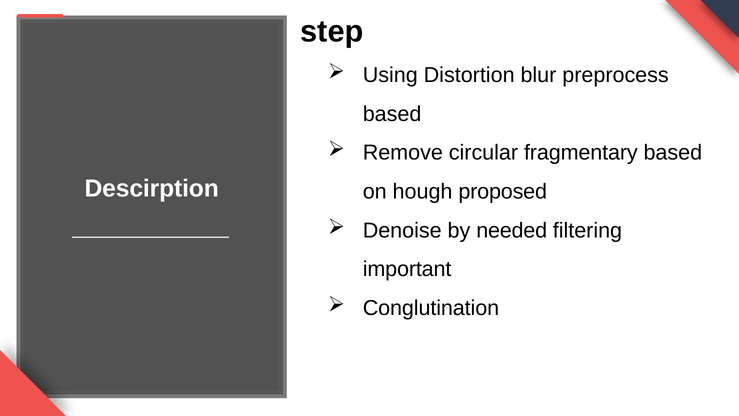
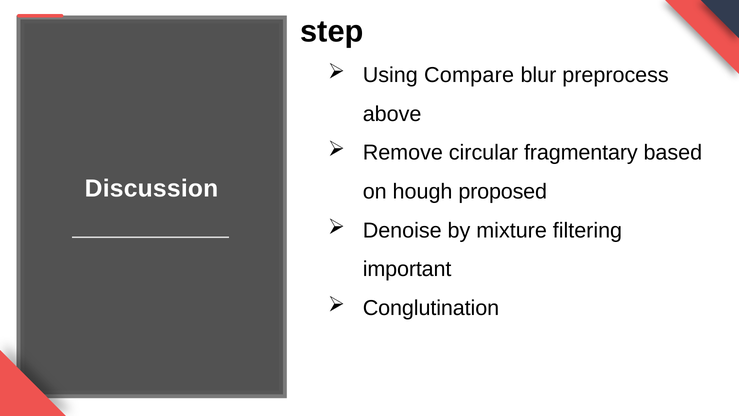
Distortion: Distortion -> Compare (469, 75)
based: based -> above (392, 114)
Descirption: Descirption -> Discussion (151, 189)
needed: needed -> mixture (512, 230)
